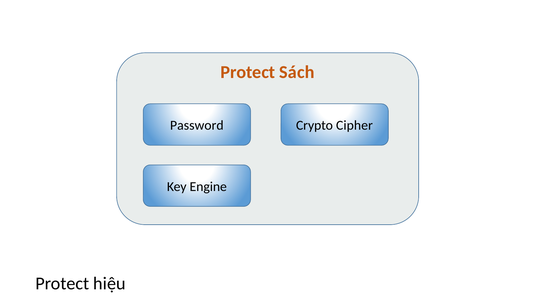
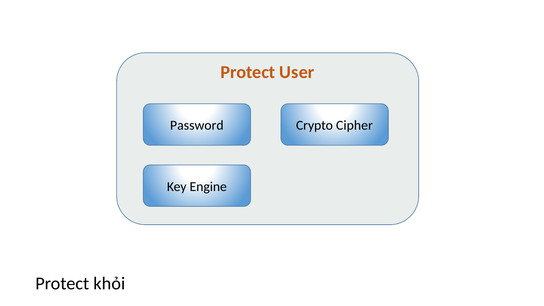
Sách: Sách -> User (297, 72)
hiệu: hiệu -> khỏi (109, 284)
